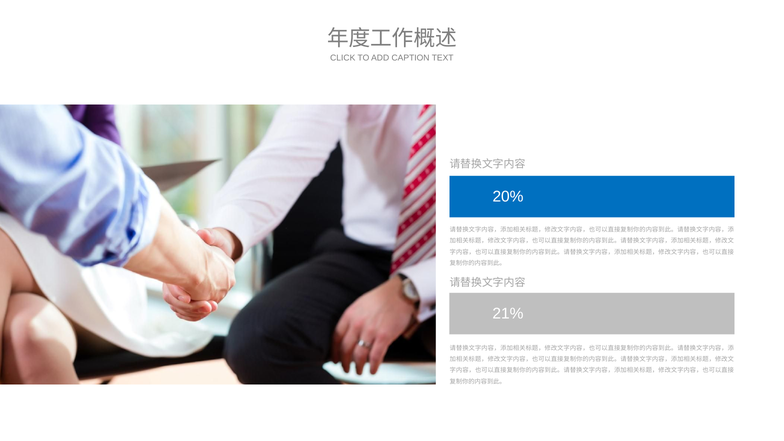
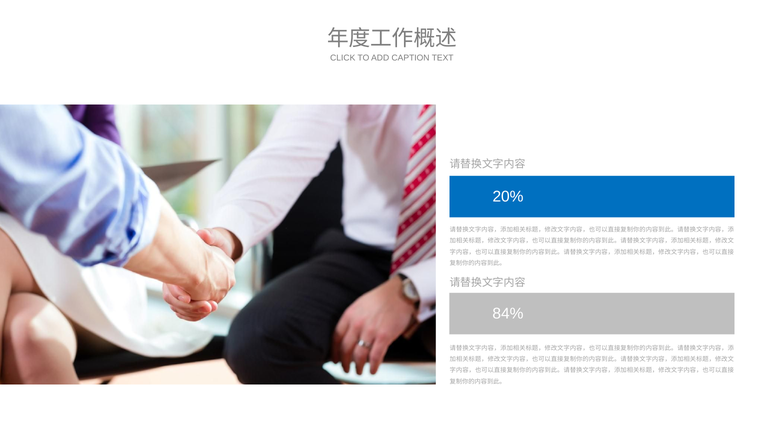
21%: 21% -> 84% (508, 314)
